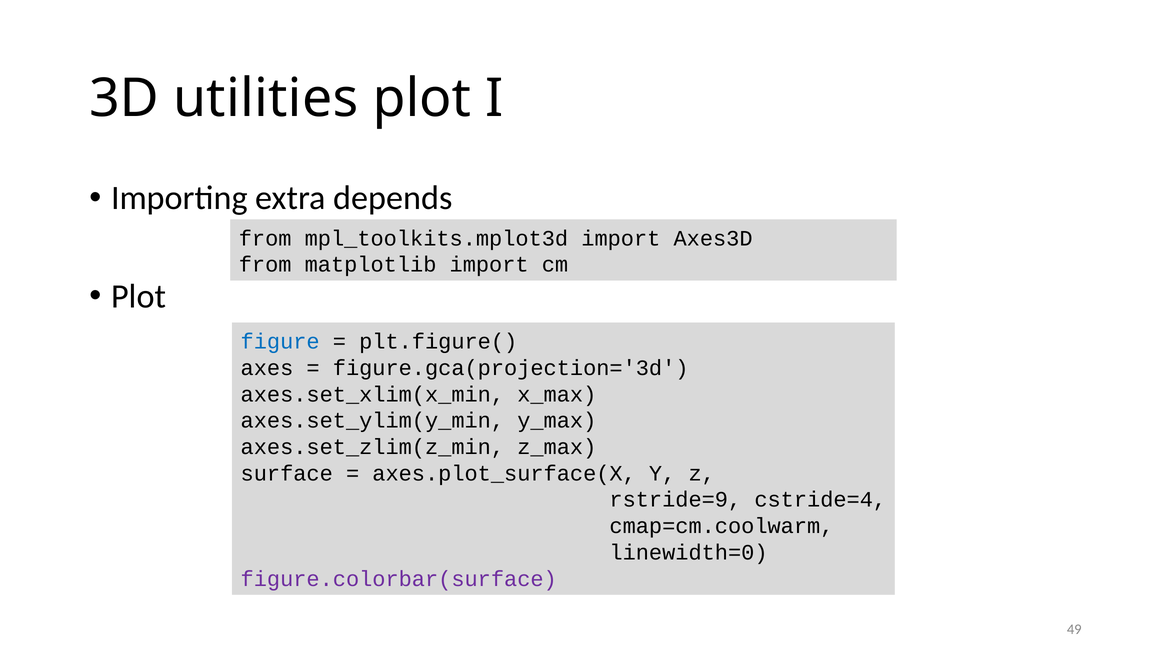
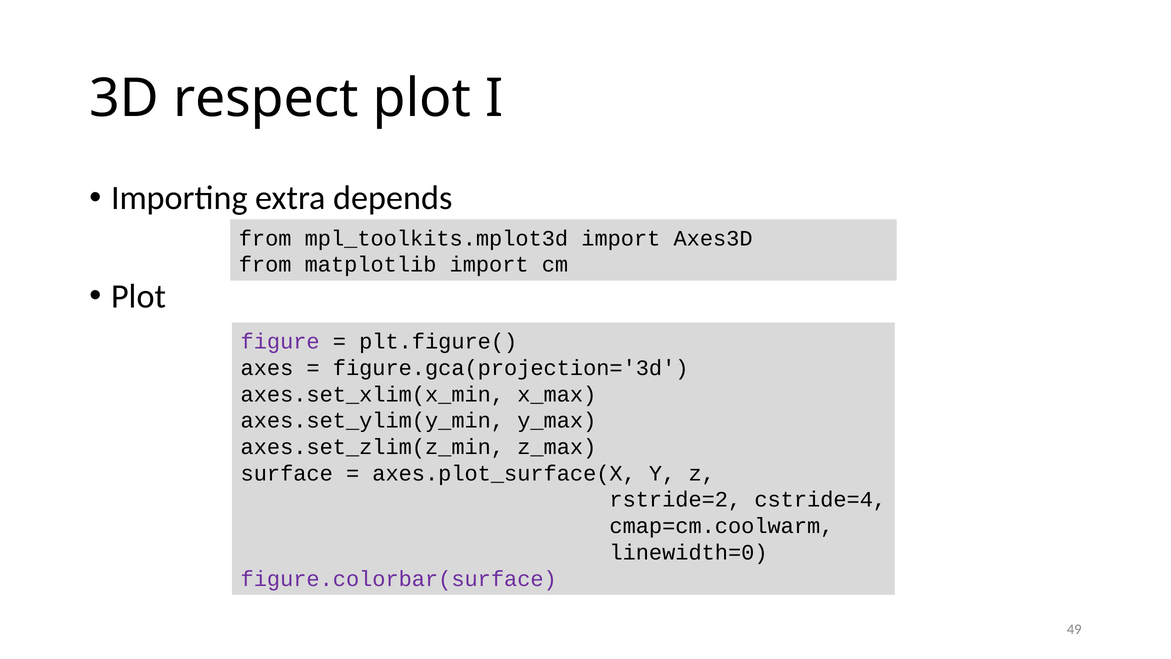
utilities: utilities -> respect (266, 98)
figure colour: blue -> purple (280, 341)
rstride=9: rstride=9 -> rstride=2 (675, 500)
